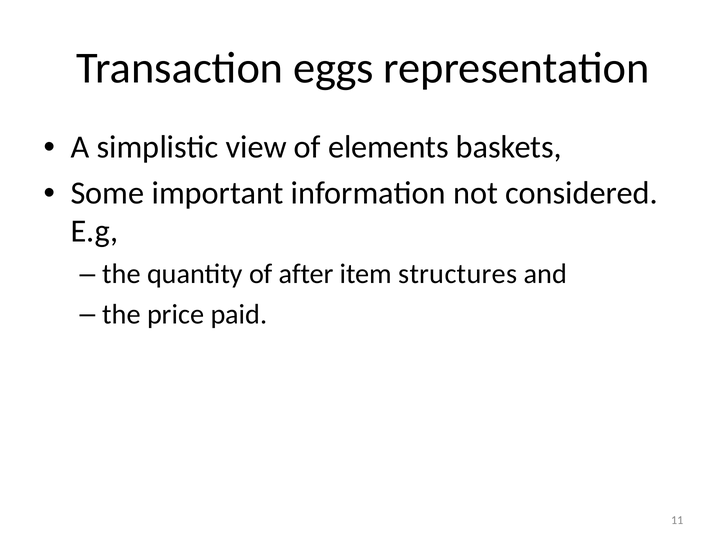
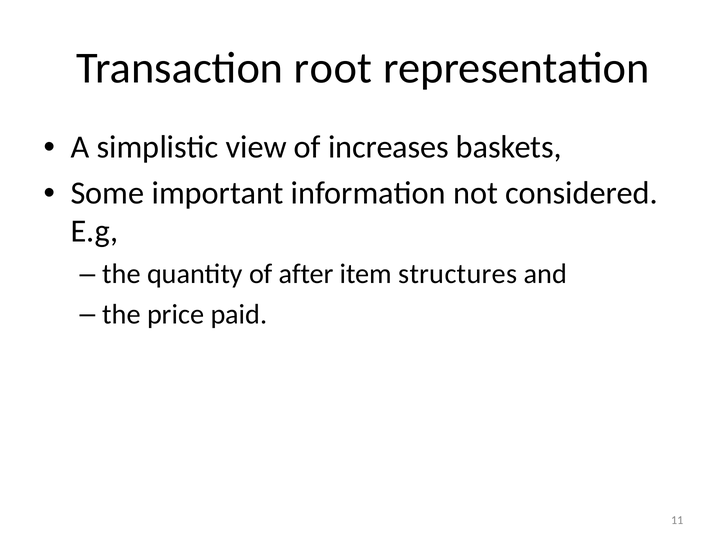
eggs: eggs -> root (333, 68)
elements: elements -> increases (388, 147)
